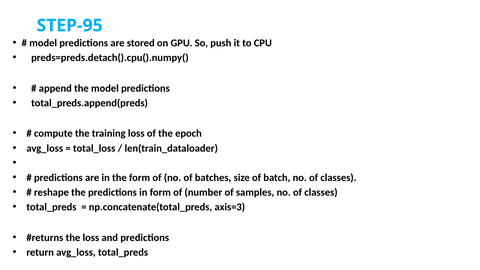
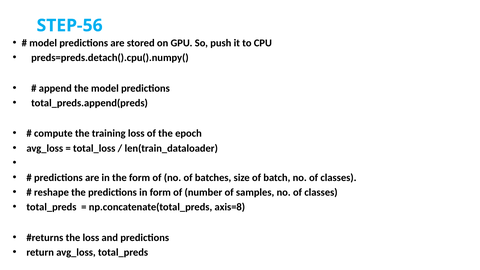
STEP-95: STEP-95 -> STEP-56 (70, 26)
axis=3: axis=3 -> axis=8 (230, 207)
